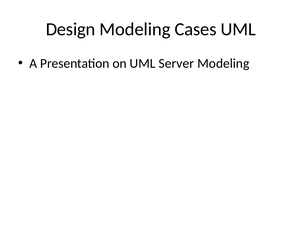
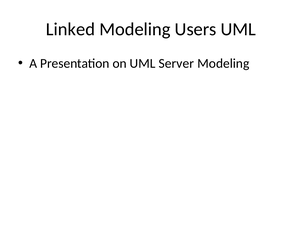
Design: Design -> Linked (70, 29)
Cases: Cases -> Users (196, 29)
